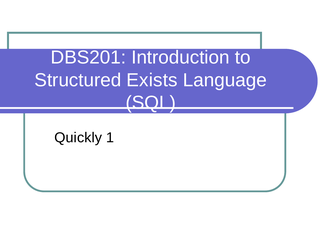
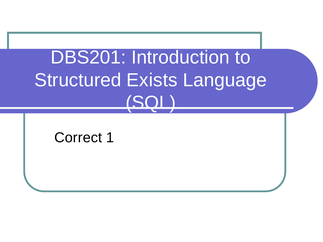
Quickly: Quickly -> Correct (78, 138)
